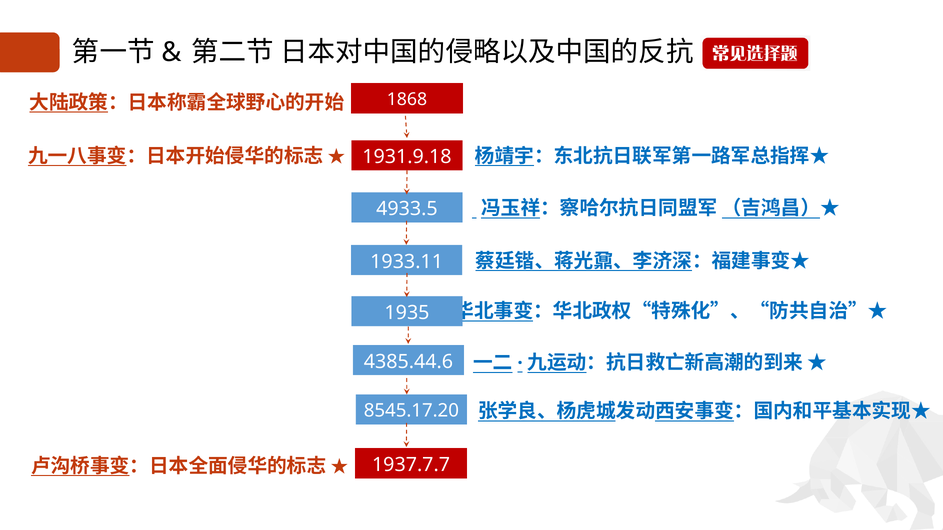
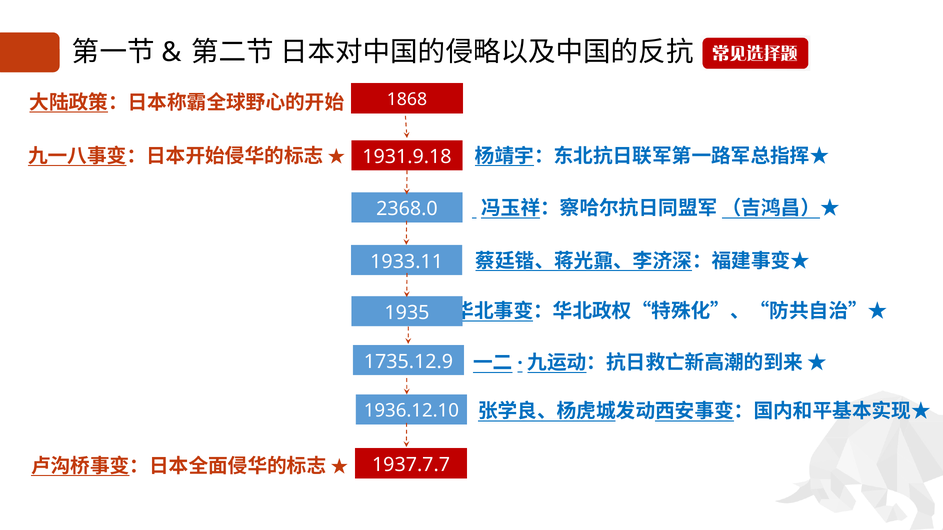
4933.5: 4933.5 -> 2368.0 (407, 209)
4385.44.6: 4385.44.6 -> 1735.12.9 (408, 362)
8545.17.20: 8545.17.20 -> 1936.12.10 (411, 411)
